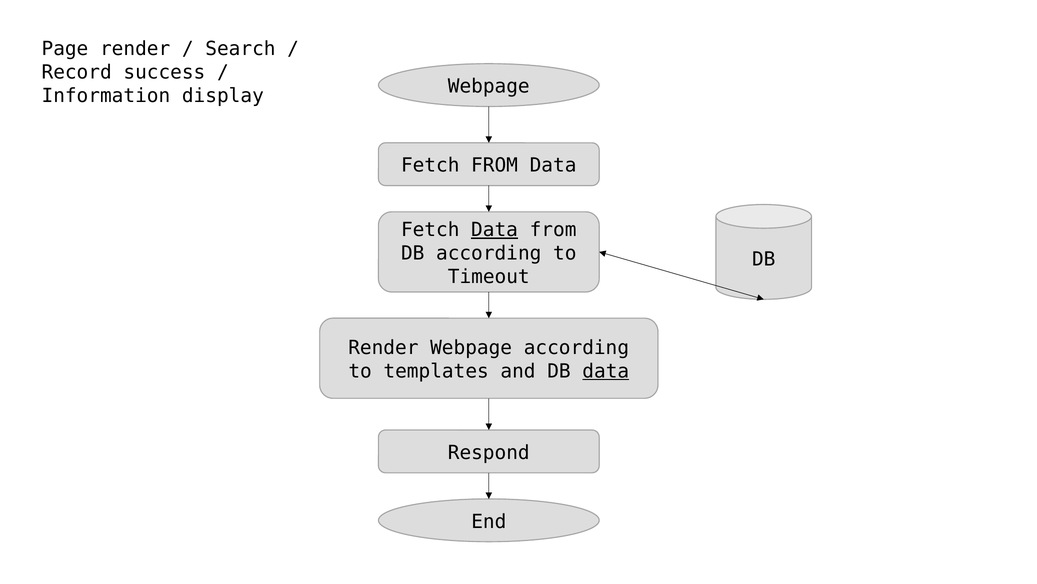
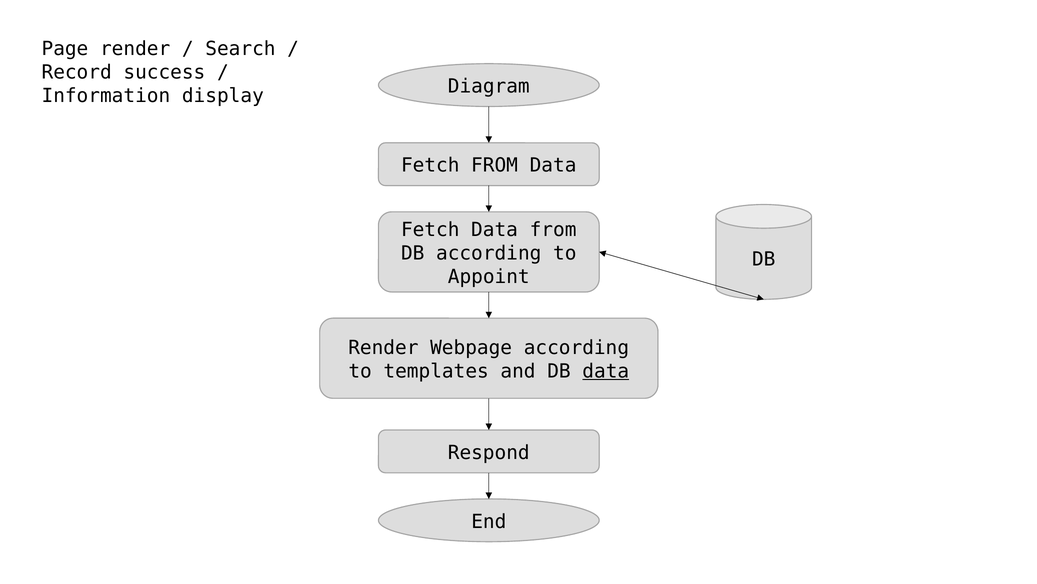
display Webpage: Webpage -> Diagram (489, 86)
Data underline: present -> none (495, 230)
Timeout: Timeout -> Appoint (489, 276)
